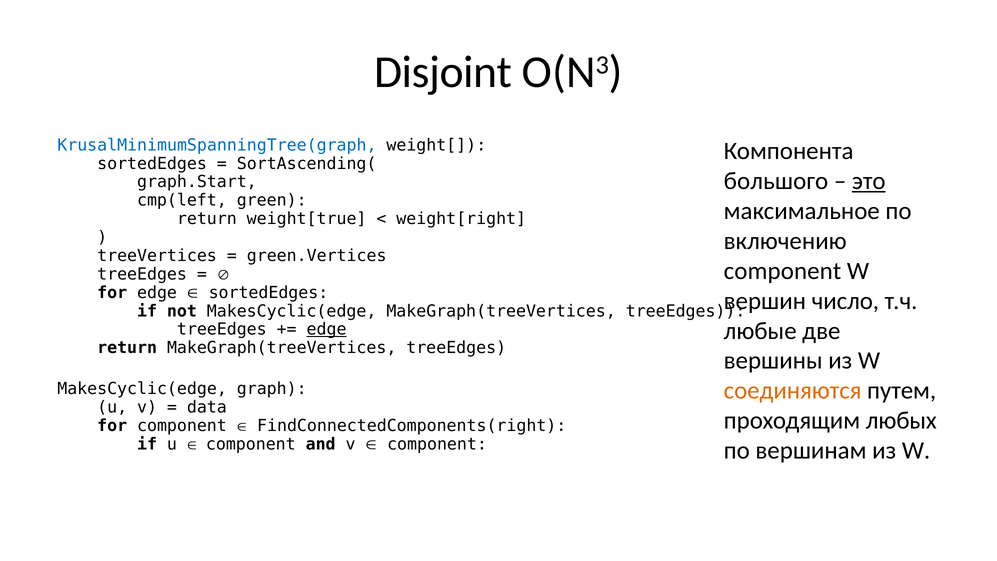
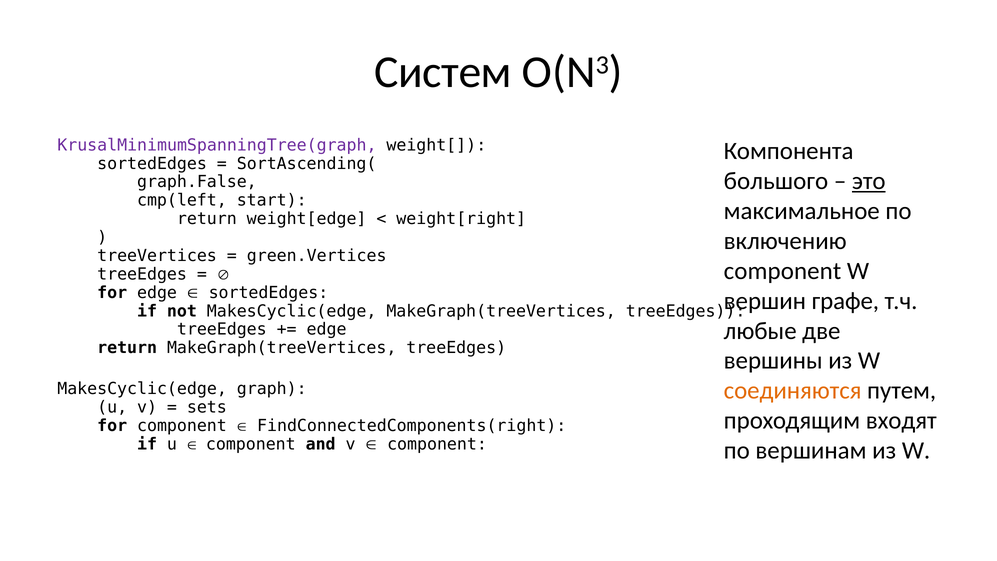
Disjoint: Disjoint -> Систем (443, 72)
KrusalMinimumSpanningTree(graph colour: blue -> purple (217, 145)
graph.Start: graph.Start -> graph.False (197, 182)
green: green -> start (272, 200)
weight[true: weight[true -> weight[edge (307, 219)
число: число -> графе (845, 301)
edge underline: present -> none (327, 329)
data: data -> sets (207, 407)
любых: любых -> входят (901, 420)
